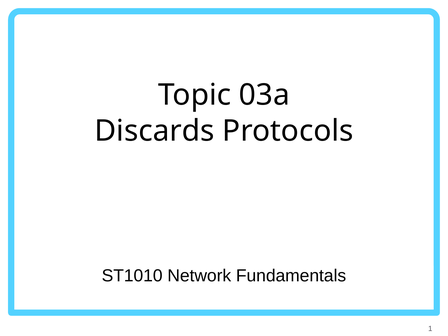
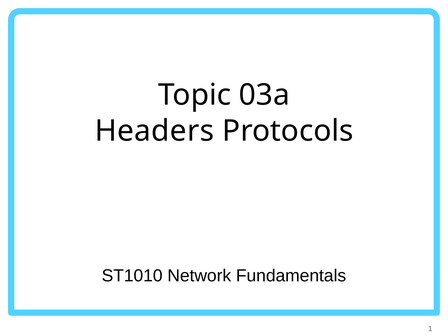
Discards: Discards -> Headers (154, 131)
